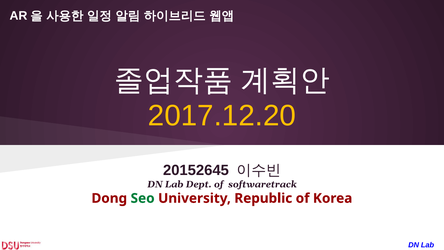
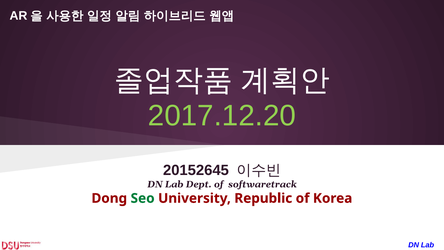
2017.12.20 colour: yellow -> light green (222, 116)
